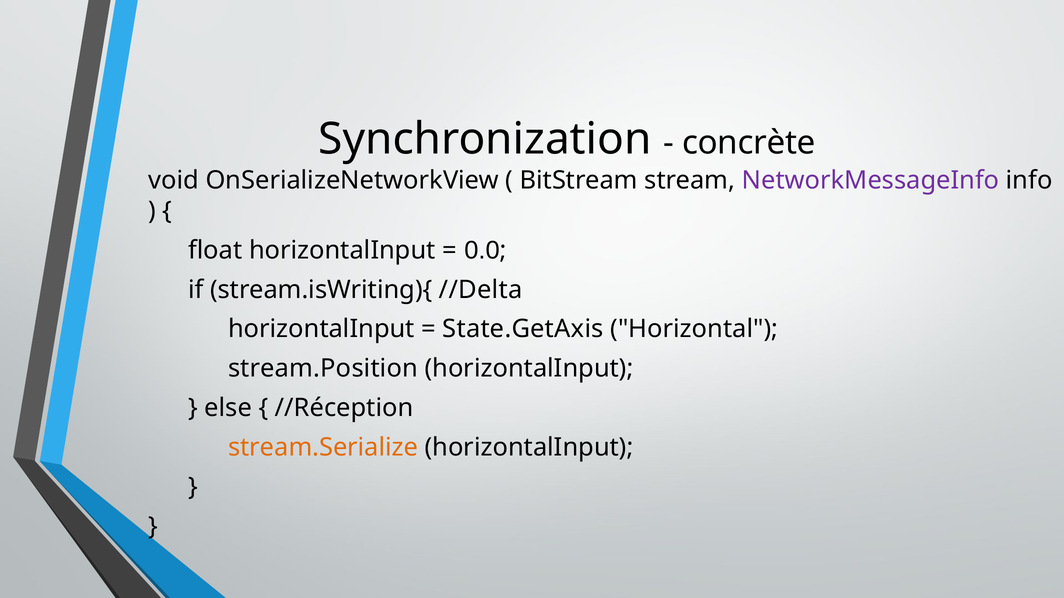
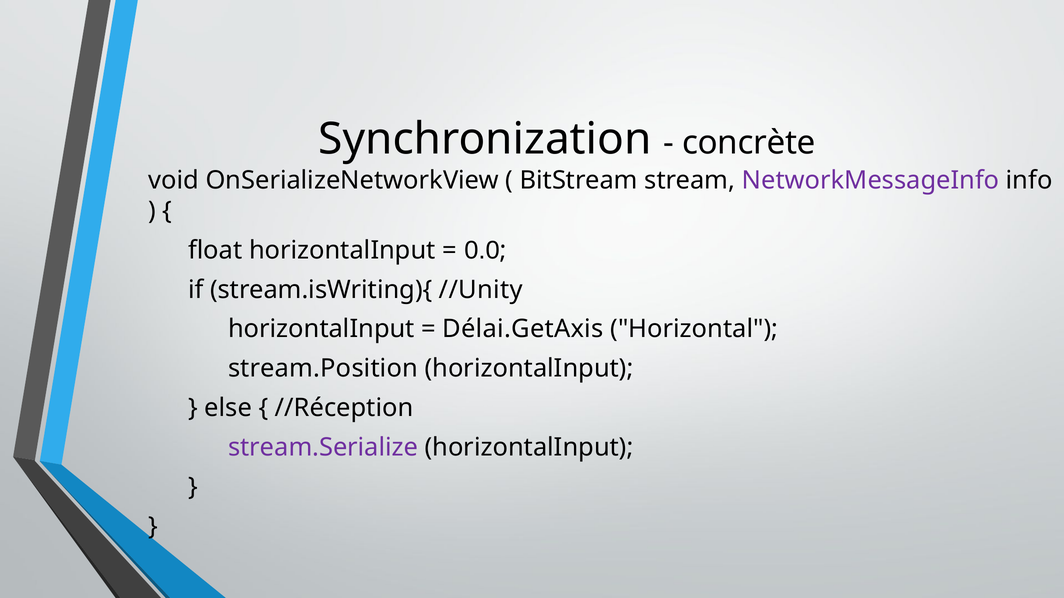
//Delta: //Delta -> //Unity (481, 290)
State.GetAxis: State.GetAxis -> Délai.GetAxis (523, 329)
stream.Serialize colour: orange -> purple (323, 448)
